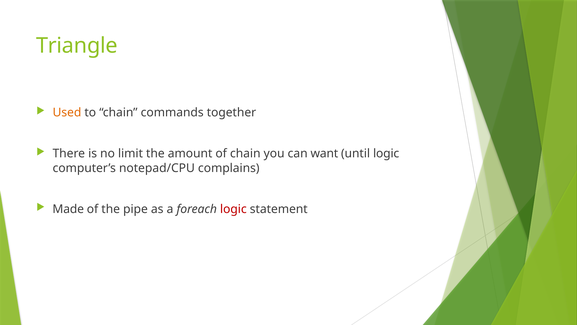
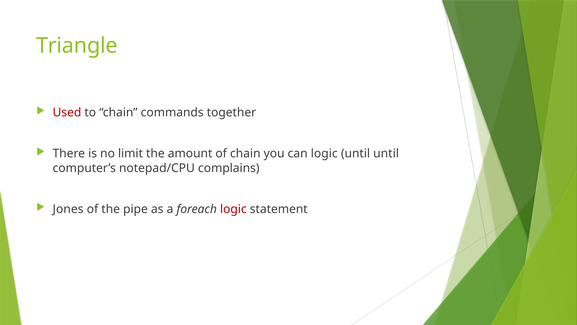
Used colour: orange -> red (67, 112)
can want: want -> logic (324, 153)
until logic: logic -> until (386, 153)
Made: Made -> Jones (68, 209)
